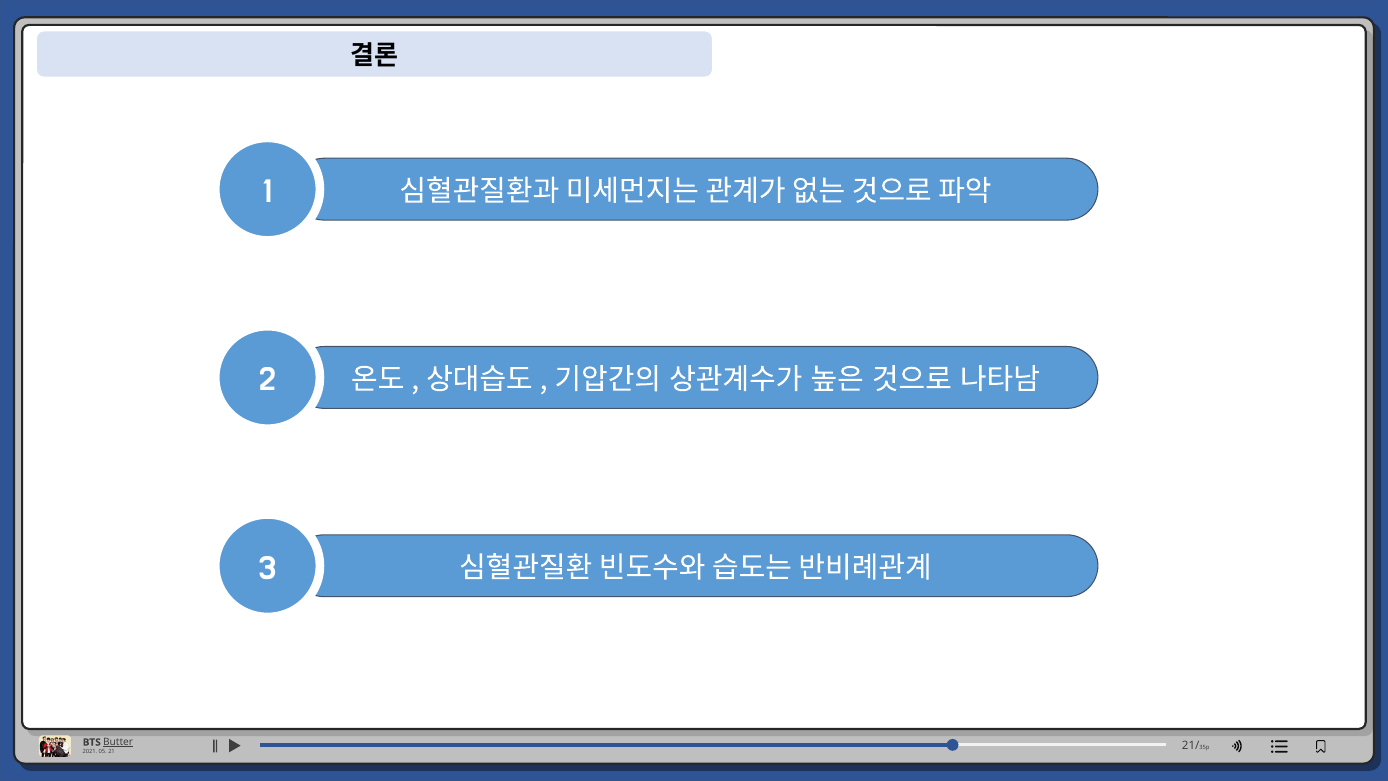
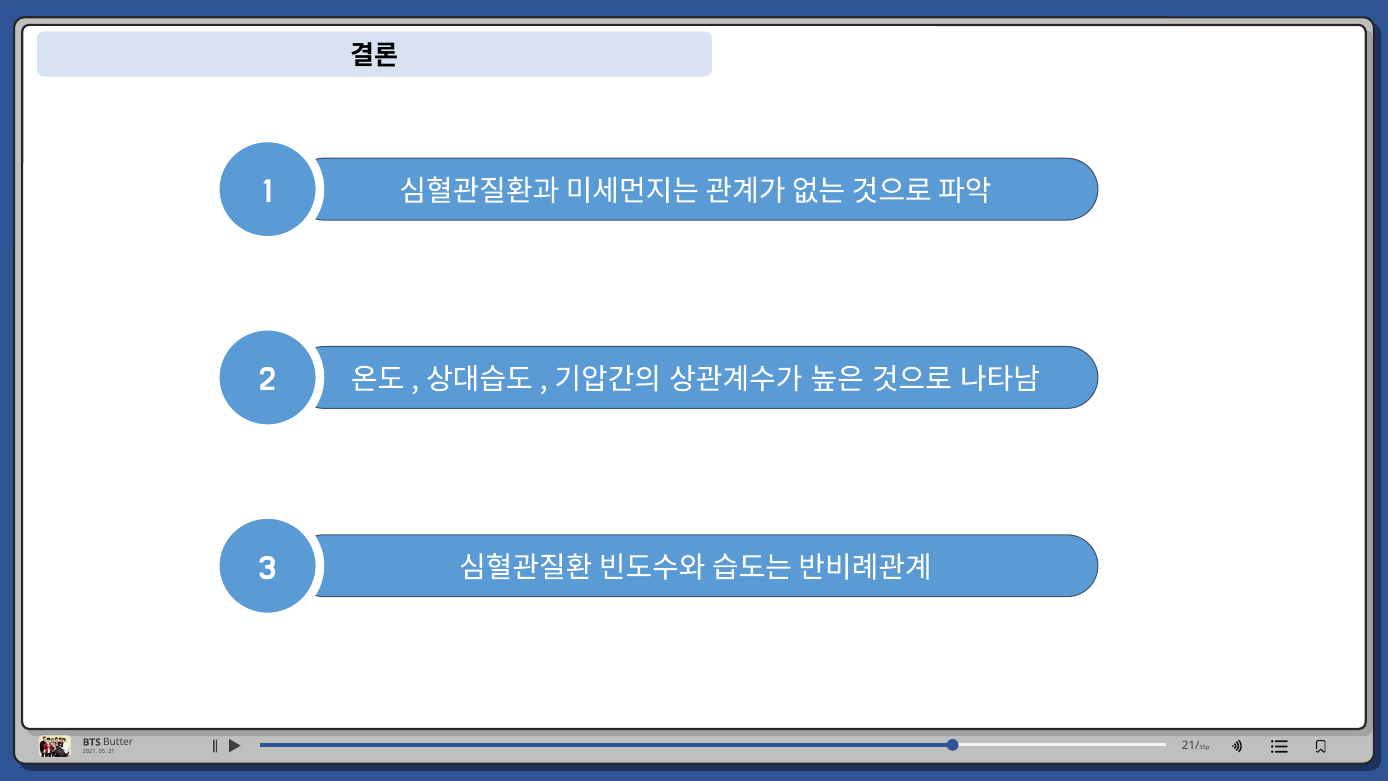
Butter underline: present -> none (118, 742)
